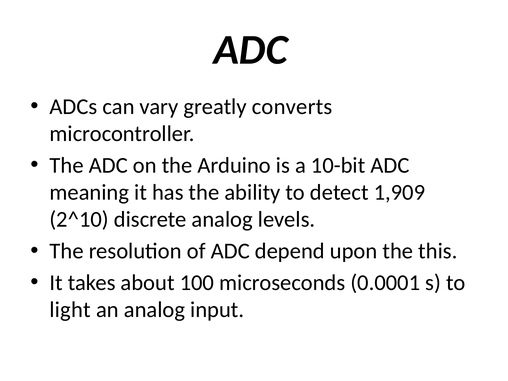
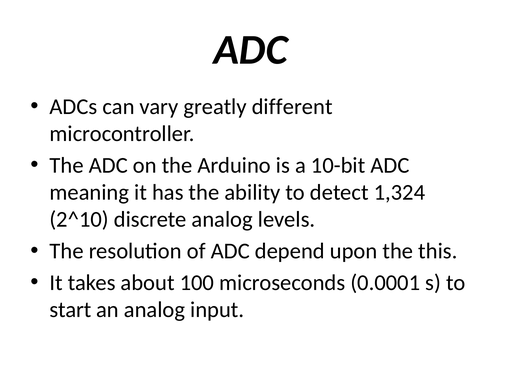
converts: converts -> different (292, 107)
1,909: 1,909 -> 1,324 (399, 192)
light: light -> start (70, 310)
